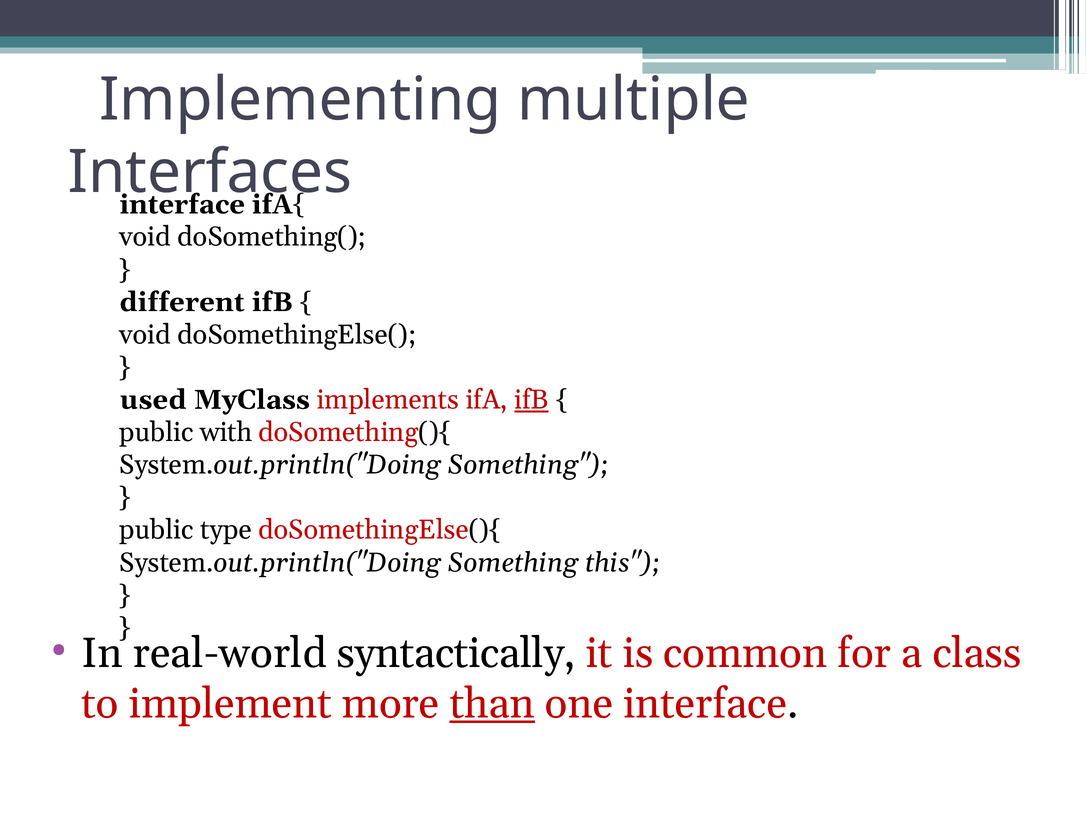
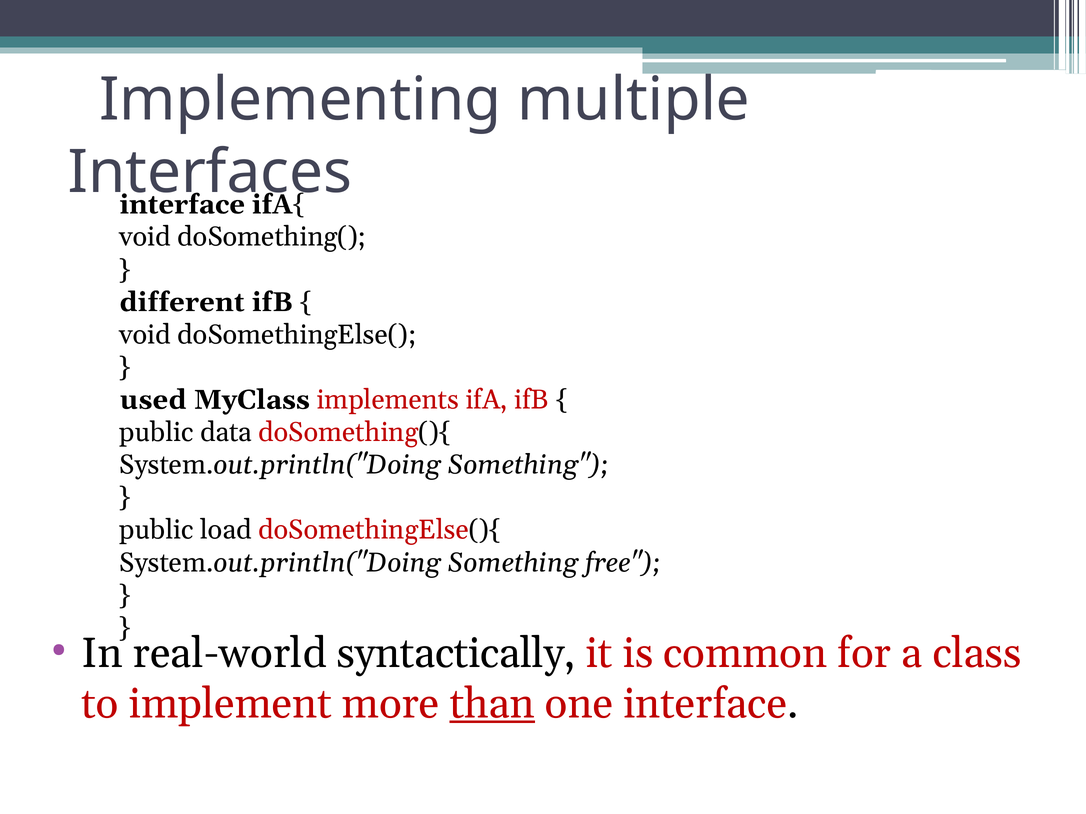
ifB underline: present -> none (531, 400)
with: with -> data (226, 433)
type: type -> load (226, 530)
this: this -> free (624, 563)
